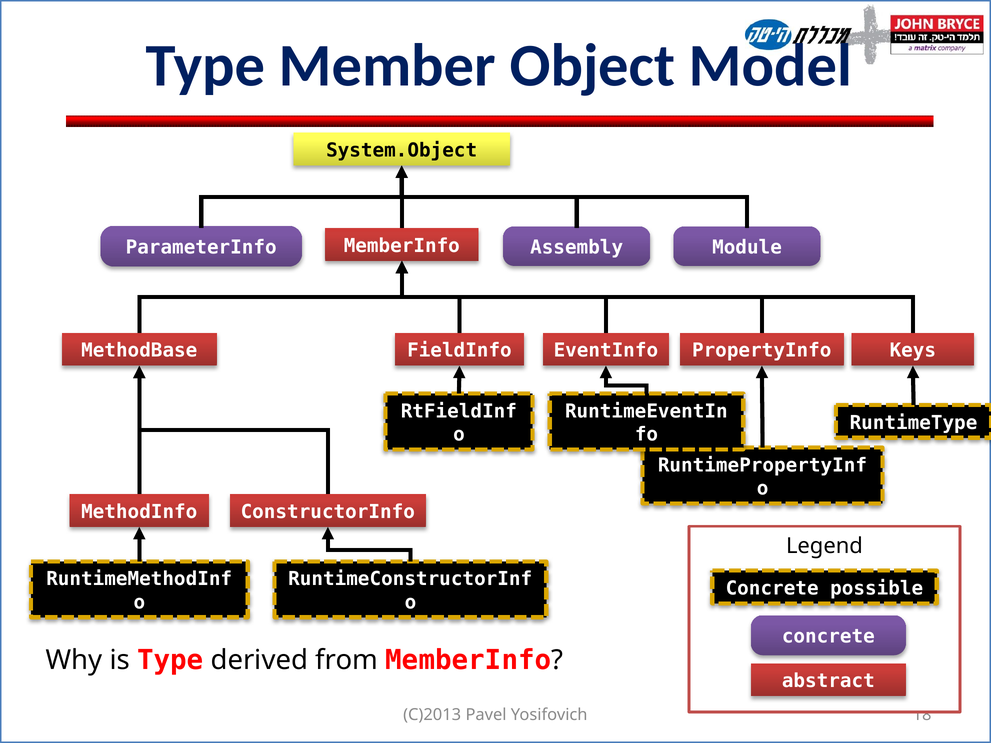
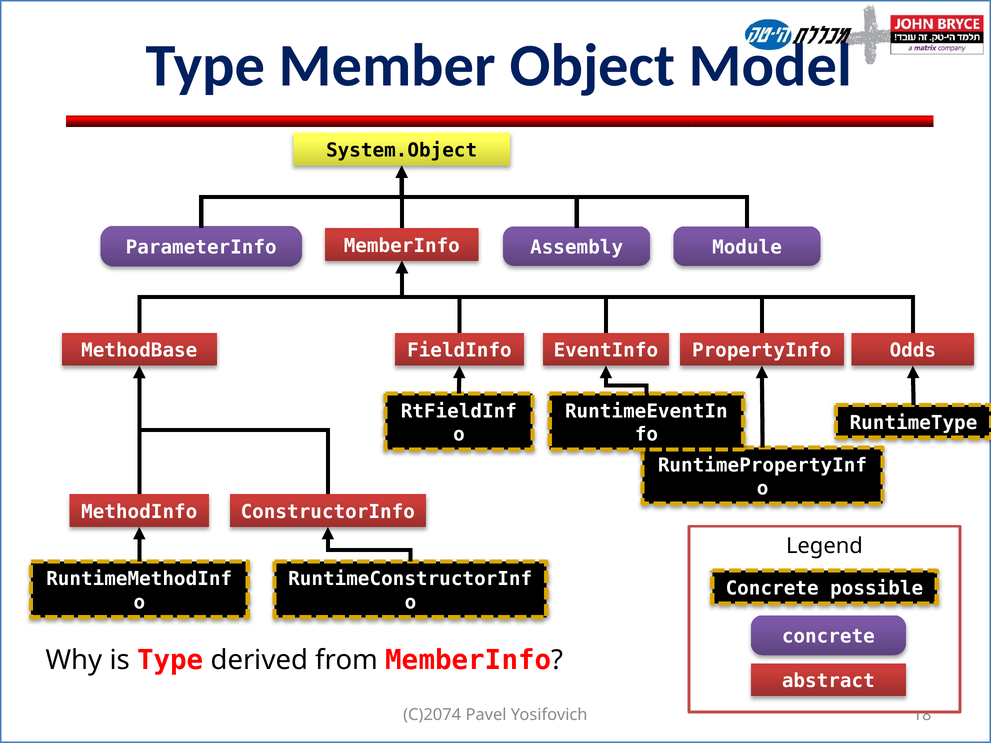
Keys: Keys -> Odds (913, 351)
C)2013: C)2013 -> C)2074 (432, 715)
